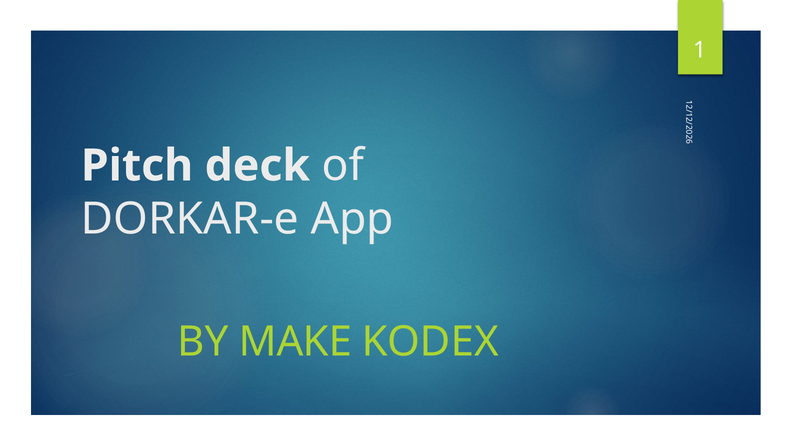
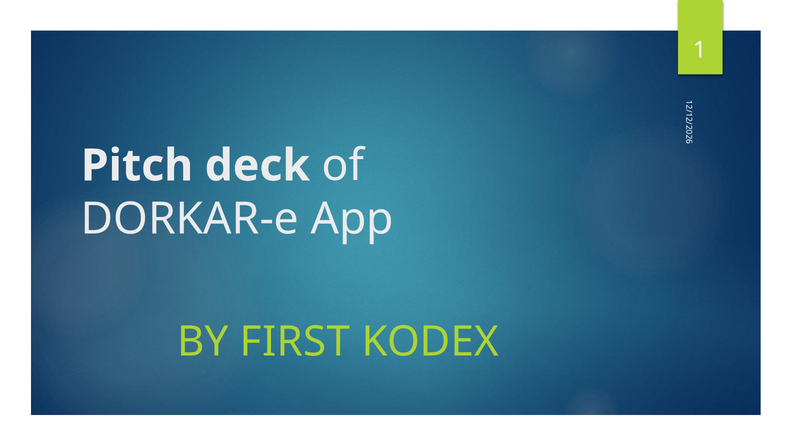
MAKE: MAKE -> FIRST (295, 342)
